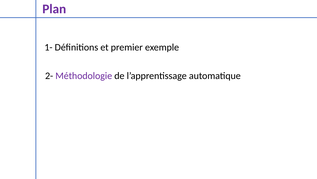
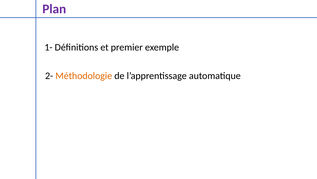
Méthodologie colour: purple -> orange (84, 76)
